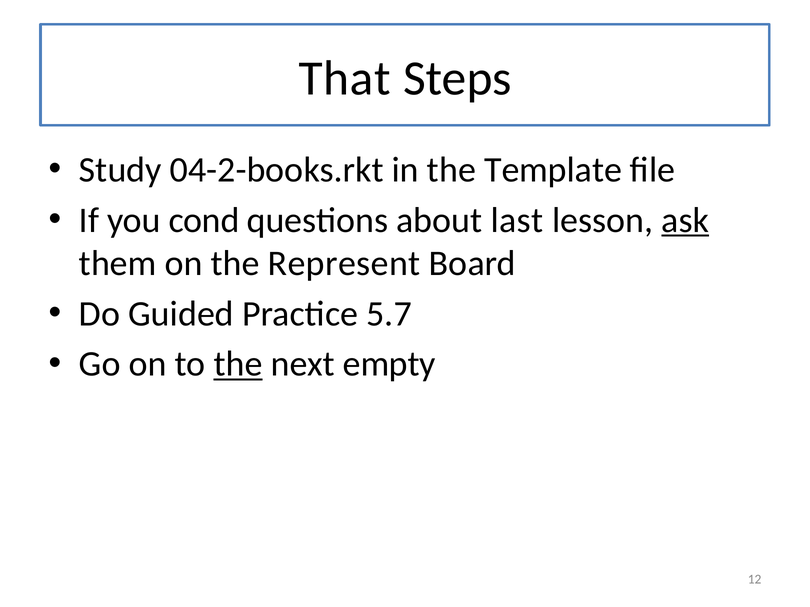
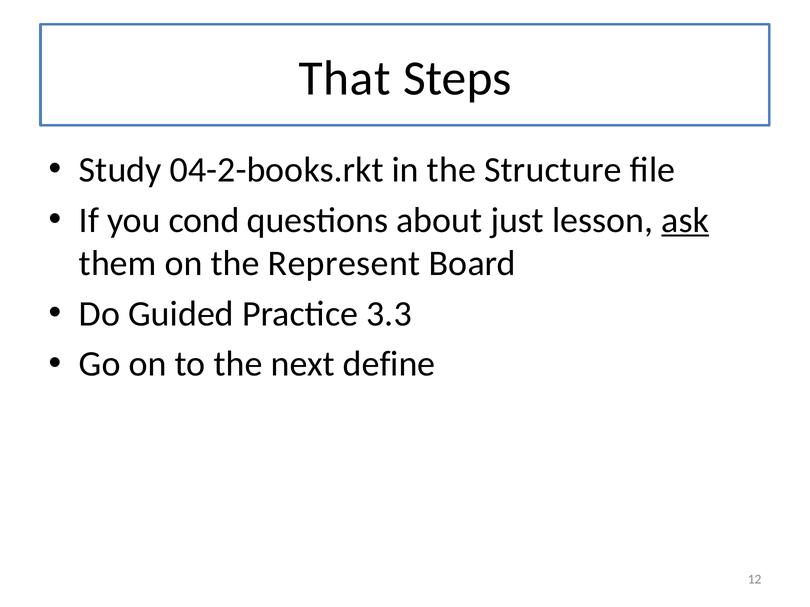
Template: Template -> Structure (553, 170)
last: last -> just (517, 220)
5.7: 5.7 -> 3.3 (389, 314)
the underline: present -> none (238, 364)
empty: empty -> define (389, 364)
